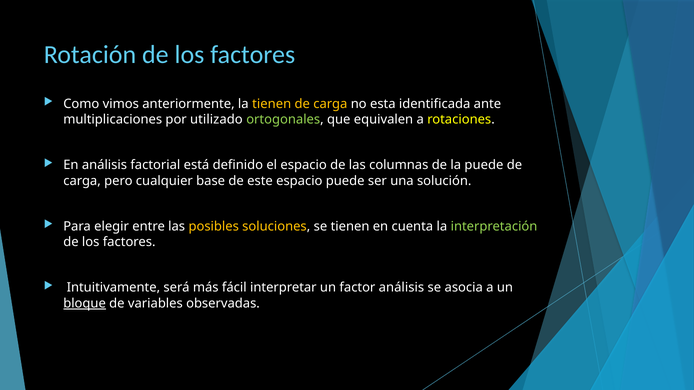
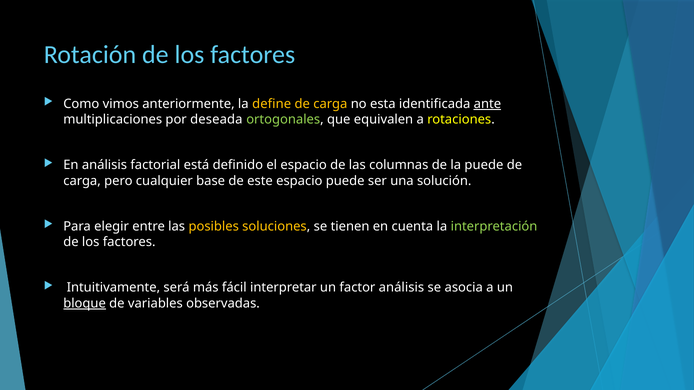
la tienen: tienen -> define (272, 104)
ante underline: none -> present (487, 104)
utilizado: utilizado -> deseada (216, 120)
